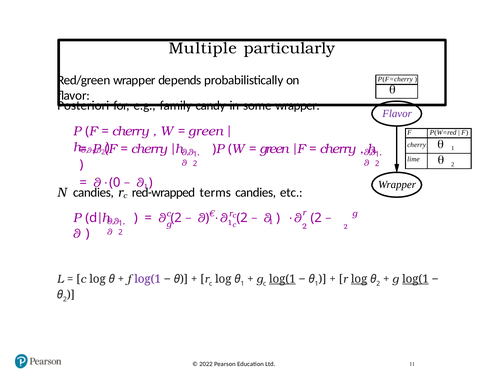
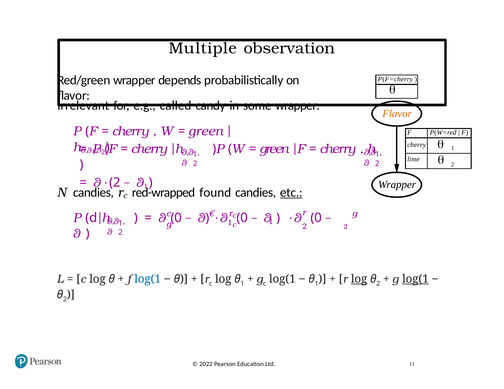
particularly: particularly -> observation (289, 48)
Posteriori: Posteriori -> Irrelevant (83, 106)
family: family -> called (176, 106)
Flavor colour: purple -> orange (397, 114)
0: 0 -> 2 (115, 183)
terms: terms -> found (215, 193)
etc underline: none -> present (291, 193)
2: 2 -> 0 (176, 218)
2: 2 -> 0 (242, 218)
2: 2 -> 0 (316, 218)
log(1 colour: purple -> blue (148, 280)
log(1 underline: present -> none (282, 280)
